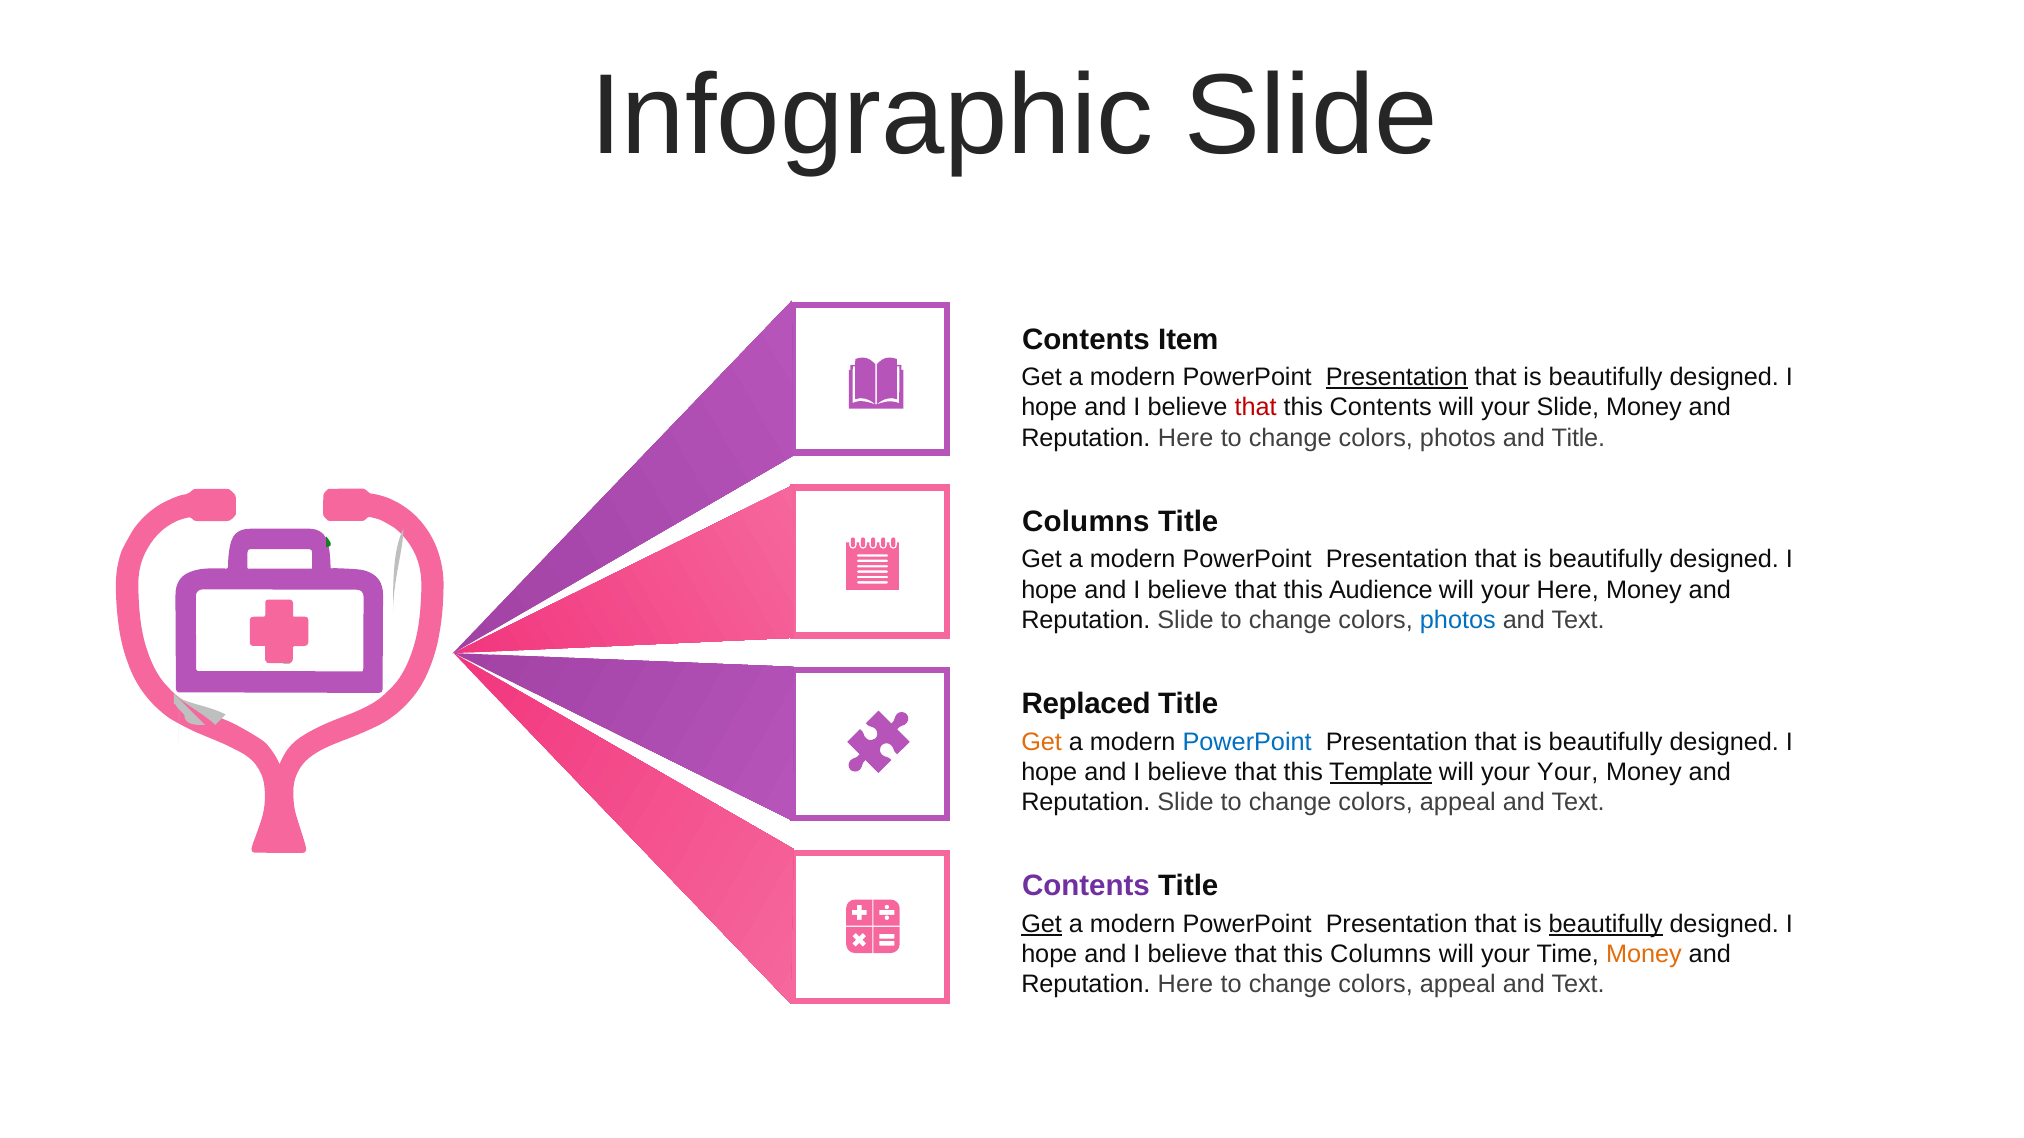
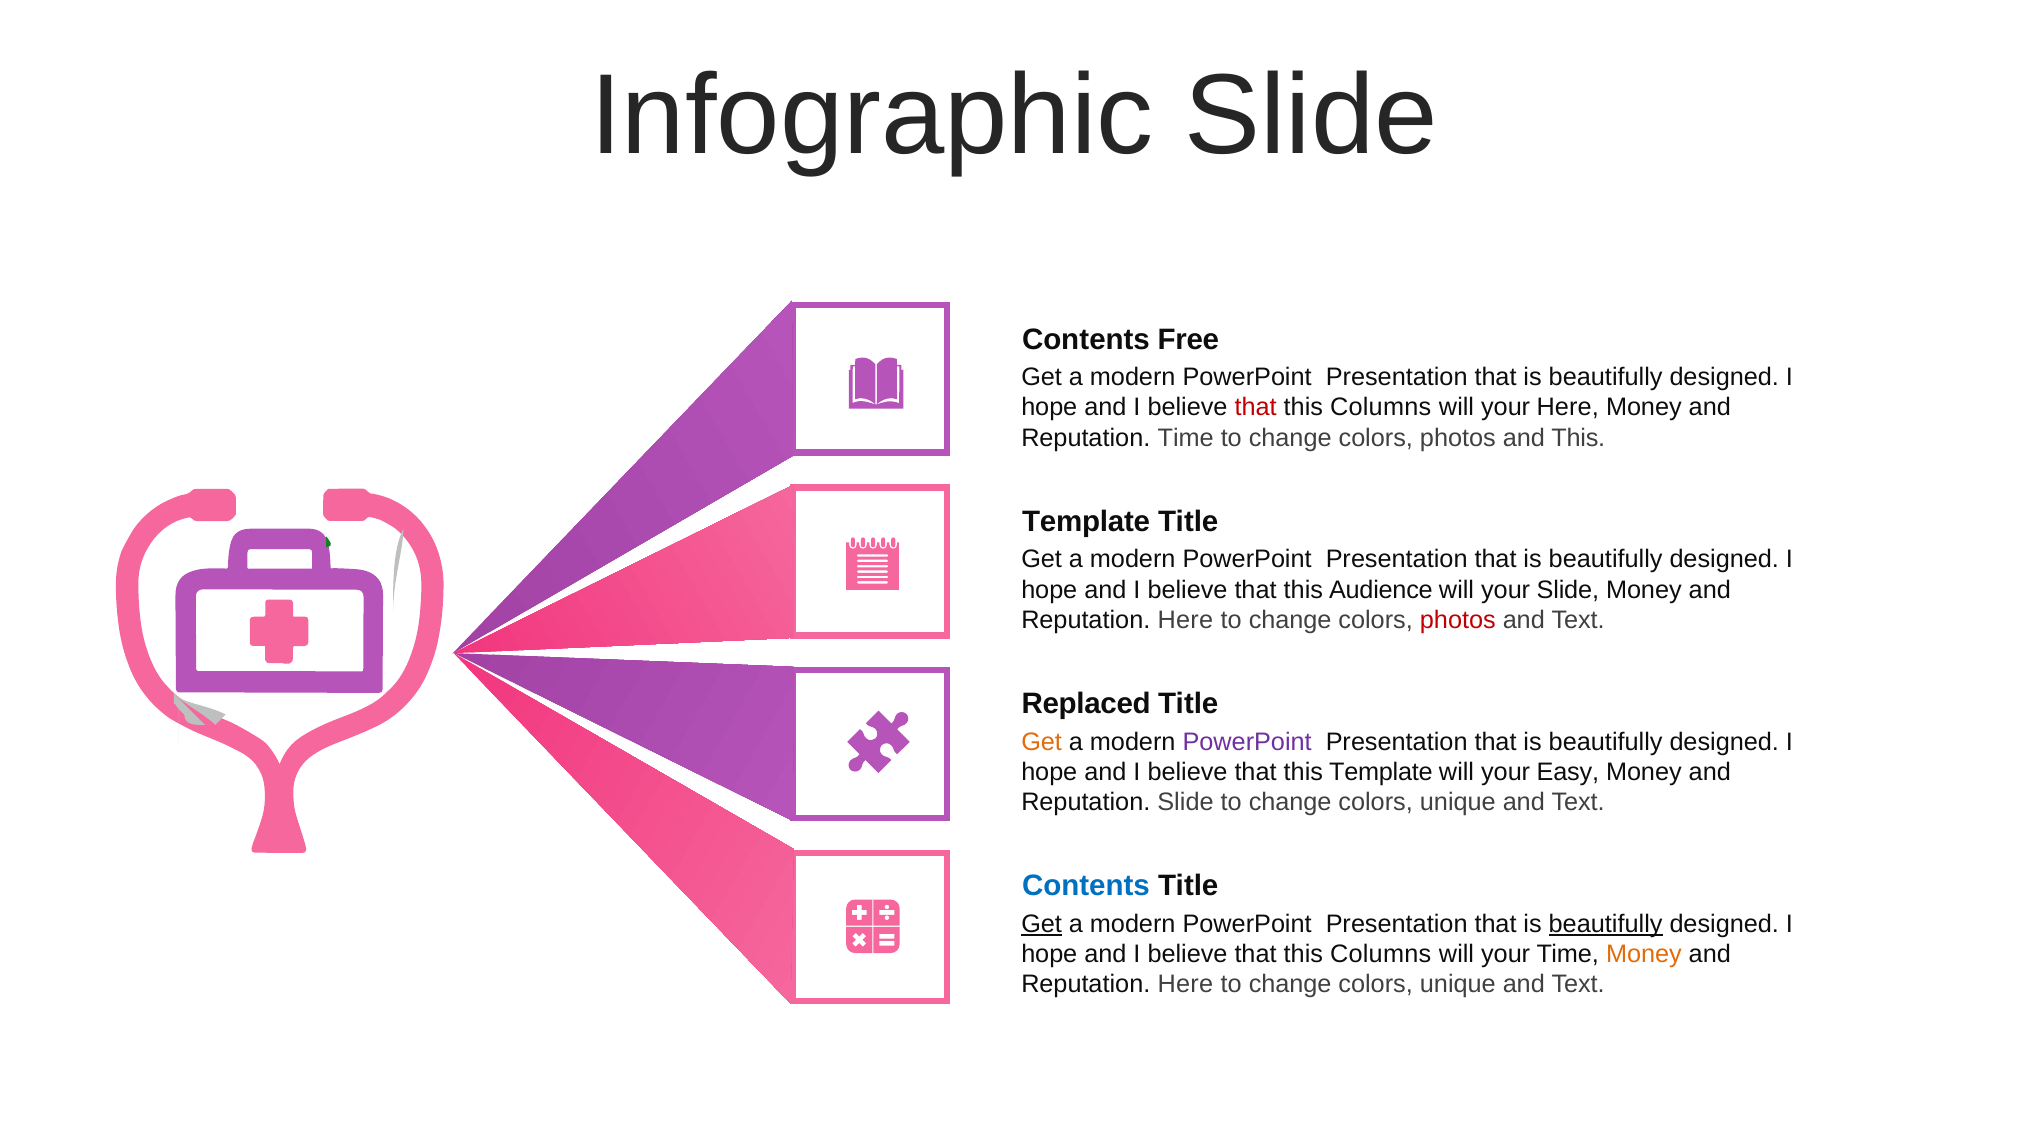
Item: Item -> Free (1188, 339)
Presentation underline: present -> none (1397, 377)
Contents: Contents -> Columns (1381, 408)
your Slide: Slide -> Here (1568, 408)
Here: Here -> Time (1186, 438)
and Title: Title -> This (1578, 438)
Columns: Columns -> Template (1086, 522)
your Here: Here -> Slide (1568, 590)
Slide: Slide -> Here (1185, 620)
photos colour: blue -> red (1458, 620)
PowerPoint colour: blue -> purple (1247, 742)
Template underline: present -> none (1381, 772)
your Your: Your -> Easy (1568, 772)
appeal: appeal -> unique (1458, 803)
Contents colour: purple -> blue (1086, 886)
appeal: appeal -> unique (1458, 985)
